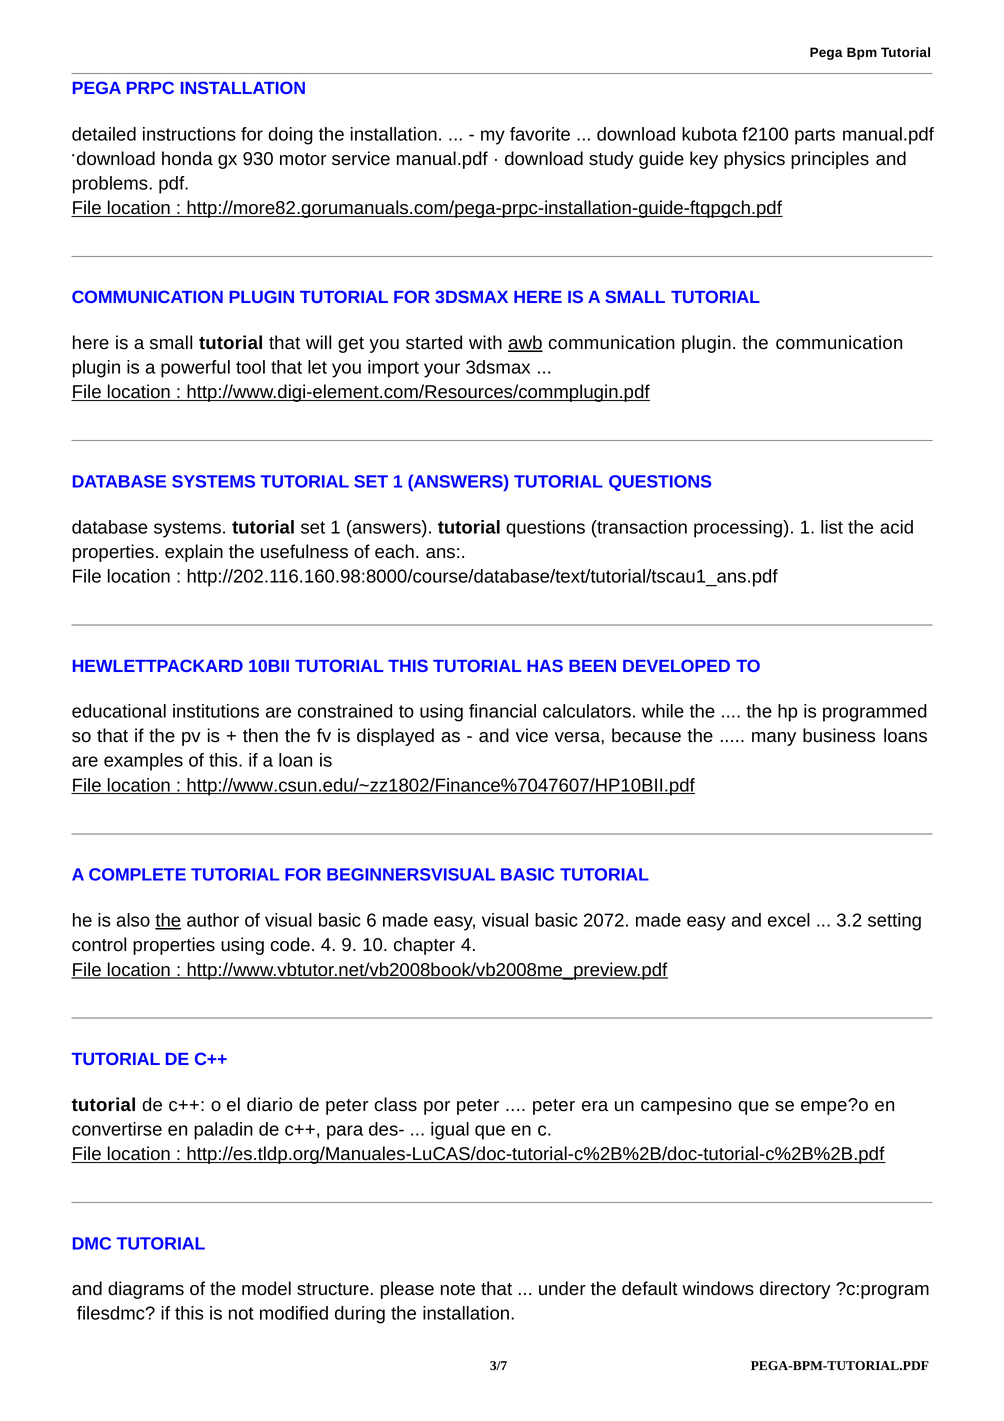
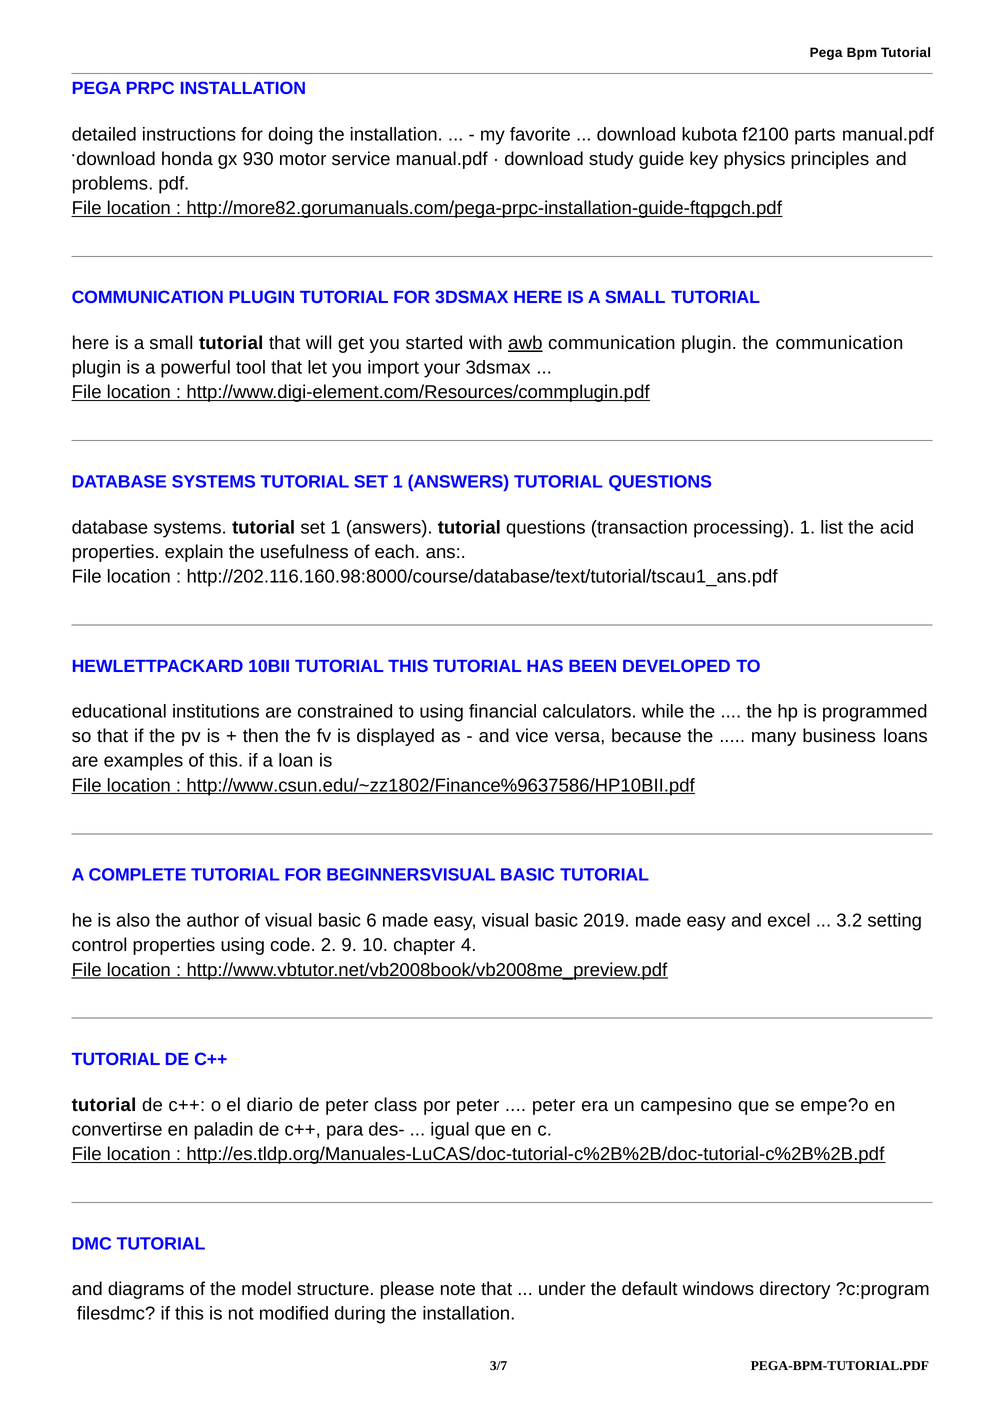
http://www.csun.edu/~zz1802/Finance%7047607/HP10BII.pdf: http://www.csun.edu/~zz1802/Finance%7047607/HP10BII.pdf -> http://www.csun.edu/~zz1802/Finance%9637586/HP10BII.pdf (441, 785)
the underline: present -> none (168, 921)
2072: 2072 -> 2019 (606, 921)
code 4: 4 -> 2 (329, 945)
